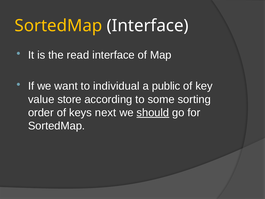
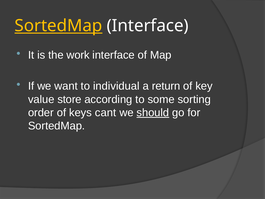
SortedMap underline: none -> present (58, 26)
read: read -> work (78, 55)
public: public -> return (166, 86)
next: next -> cant (106, 112)
